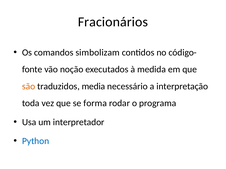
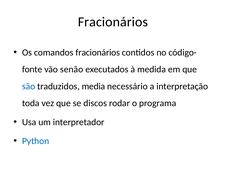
comandos simbolizam: simbolizam -> fracionários (98, 53)
noção: noção -> senão (72, 70)
são colour: orange -> blue (29, 87)
forma: forma -> discos (95, 103)
